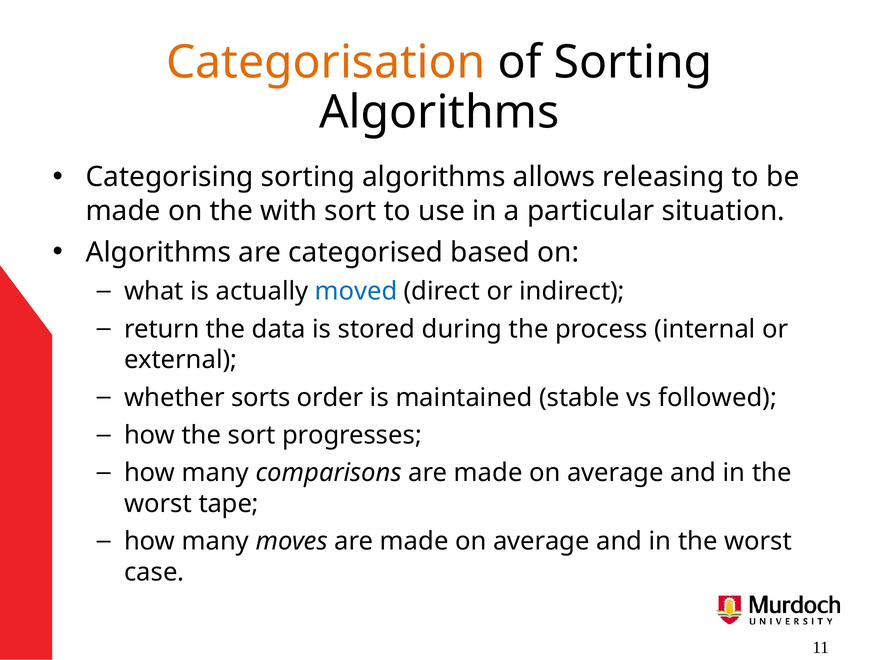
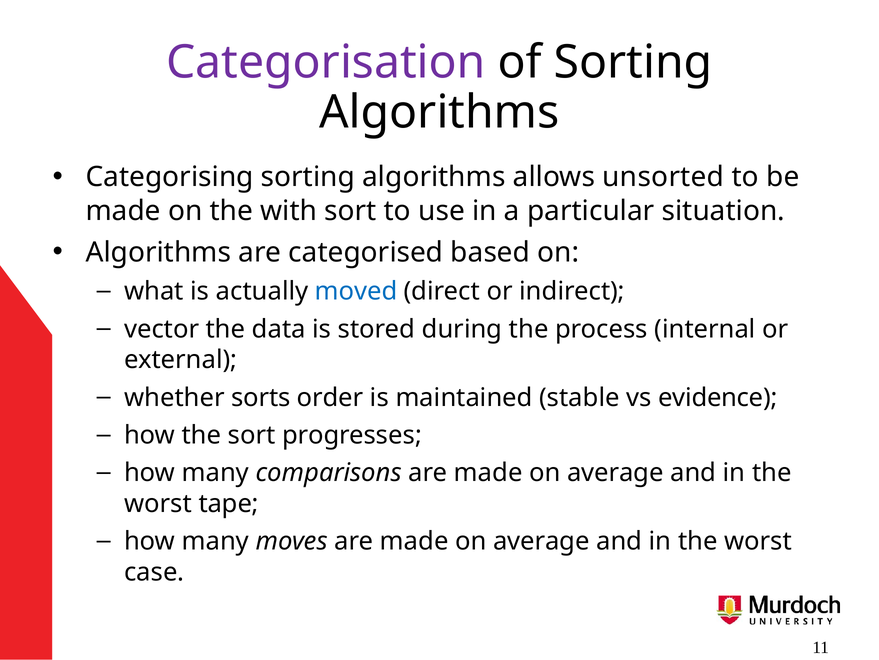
Categorisation colour: orange -> purple (326, 62)
releasing: releasing -> unsorted (663, 177)
return: return -> vector (162, 329)
followed: followed -> evidence (718, 397)
